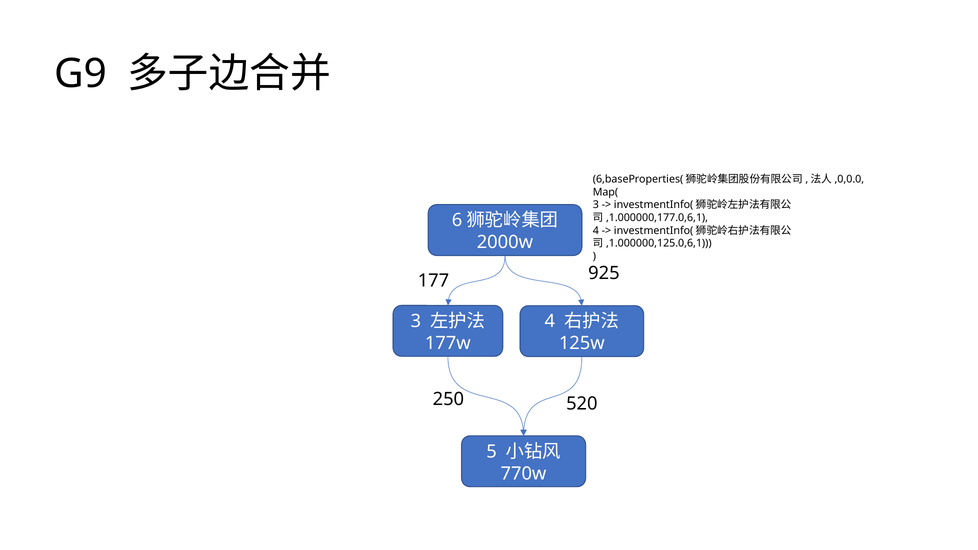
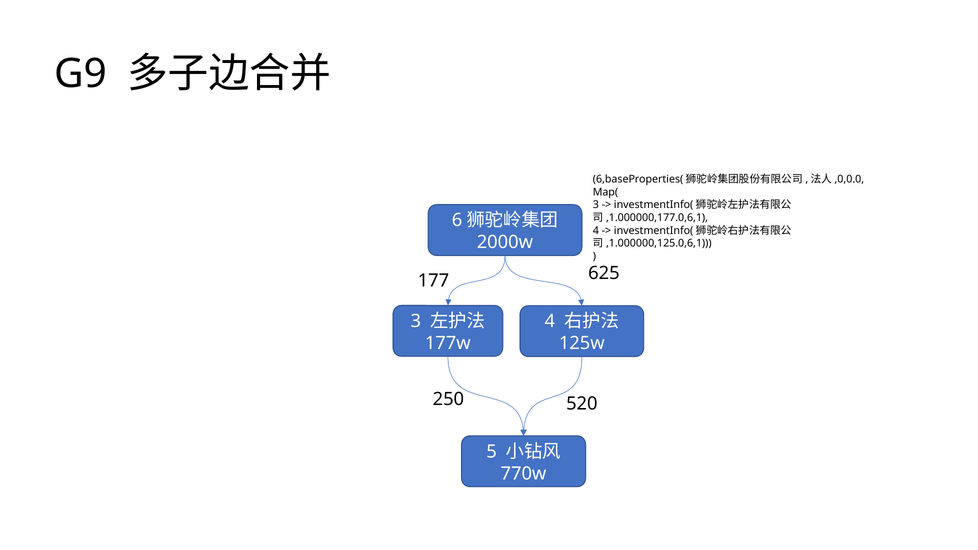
925: 925 -> 625 (604, 273)
